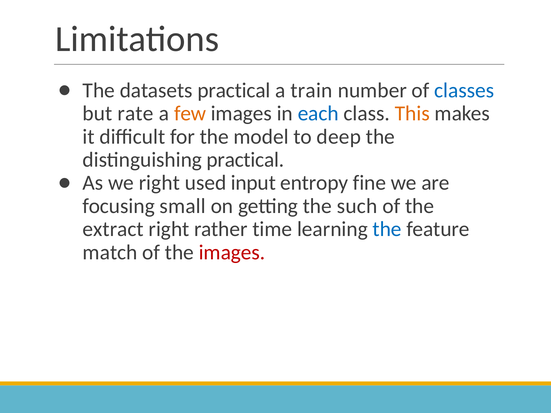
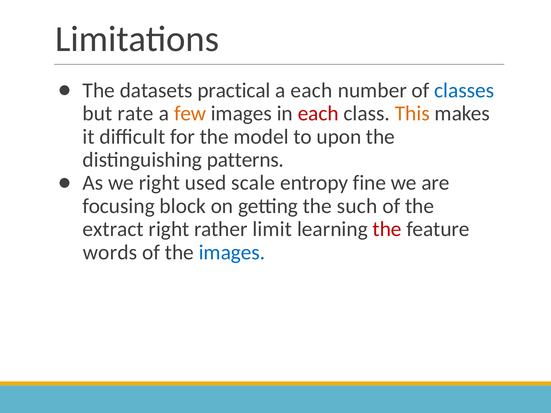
a train: train -> each (312, 90)
each colour: blue -> red (318, 114)
deep: deep -> upon (339, 137)
distinguishing practical: practical -> patterns (245, 160)
input: input -> scale (253, 183)
small: small -> block (183, 206)
time: time -> limit (272, 229)
the colour: blue -> red (387, 229)
match: match -> words (110, 252)
images colour: red -> blue (232, 252)
